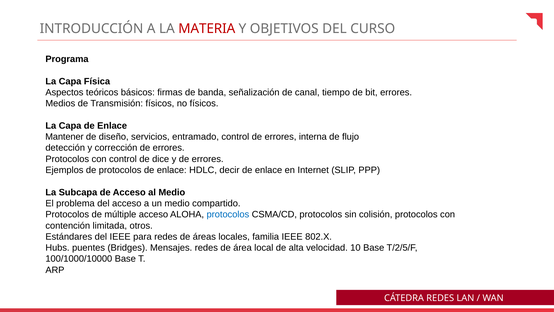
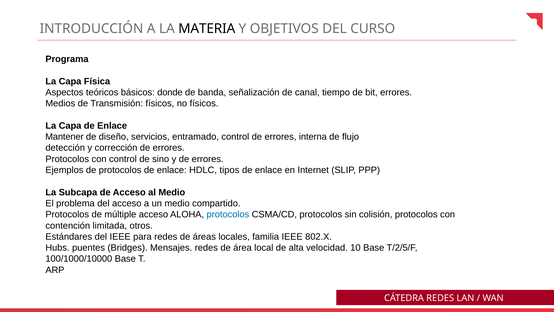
MATERIA colour: red -> black (207, 29)
firmas: firmas -> donde (170, 92)
dice: dice -> sino (161, 159)
decir: decir -> tipos (229, 170)
